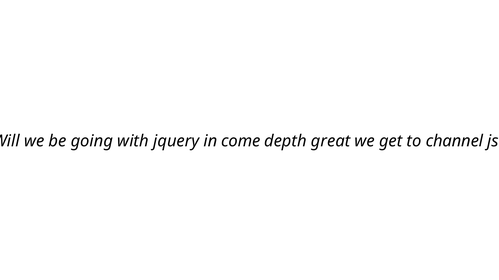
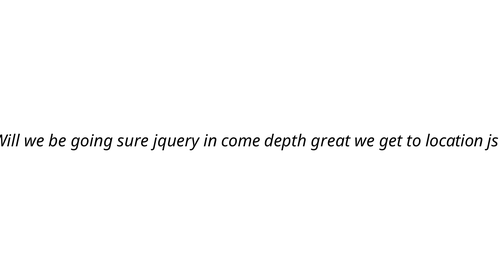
with: with -> sure (133, 141)
channel: channel -> location (454, 141)
